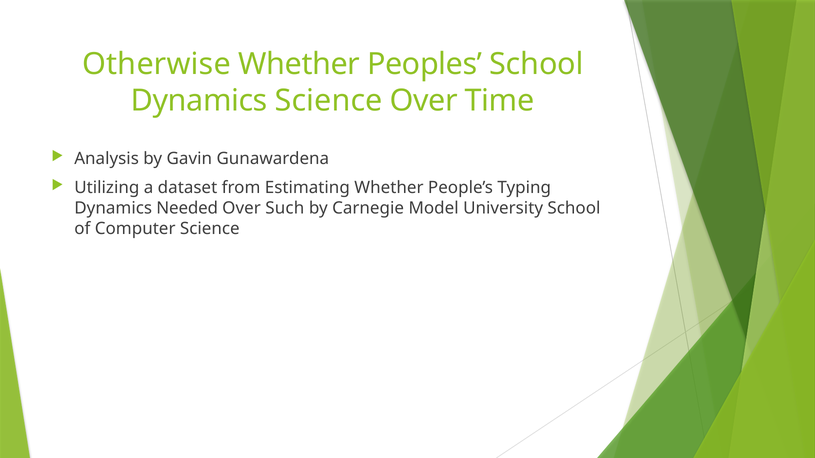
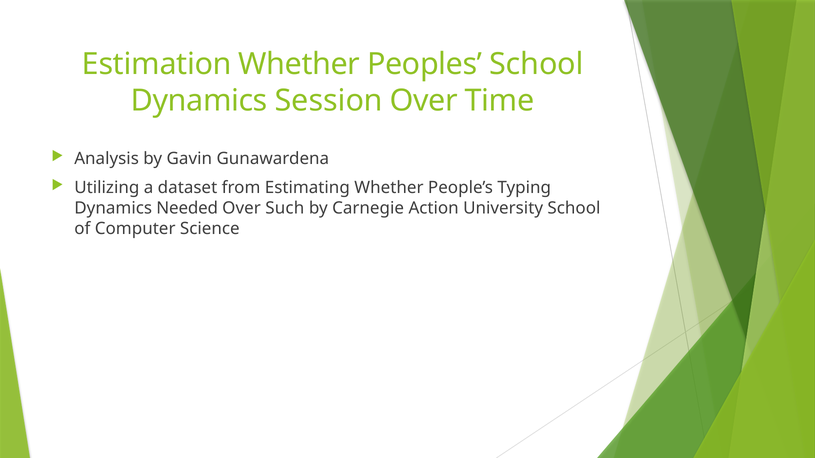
Otherwise: Otherwise -> Estimation (157, 64)
Dynamics Science: Science -> Session (329, 101)
Model: Model -> Action (434, 208)
